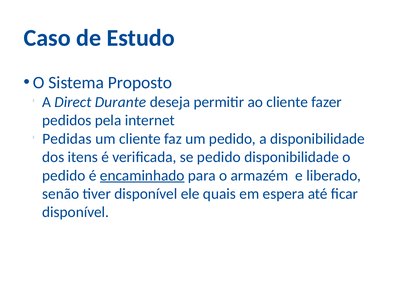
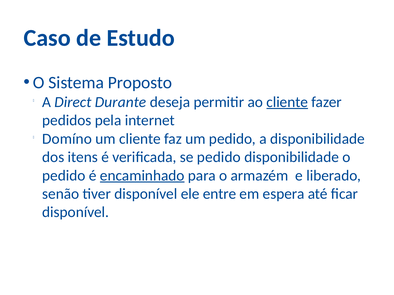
cliente underline: none -> present (287, 102)
Pedidas: Pedidas -> Domíno (67, 139)
quais: quais -> entre (220, 194)
